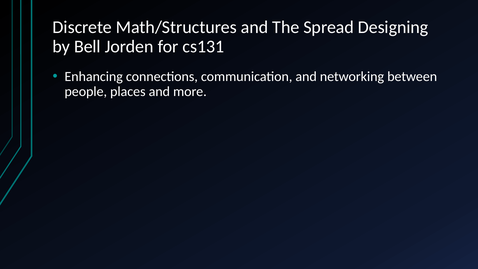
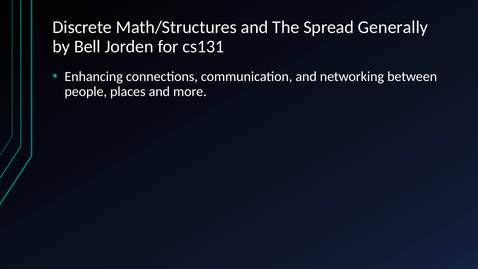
Designing: Designing -> Generally (393, 27)
